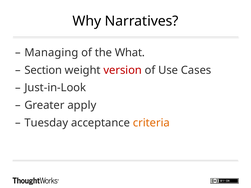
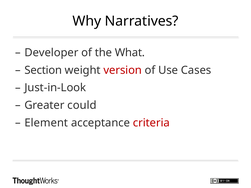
Managing: Managing -> Developer (51, 53)
apply: apply -> could (82, 105)
Tuesday: Tuesday -> Element (46, 123)
criteria colour: orange -> red (151, 123)
